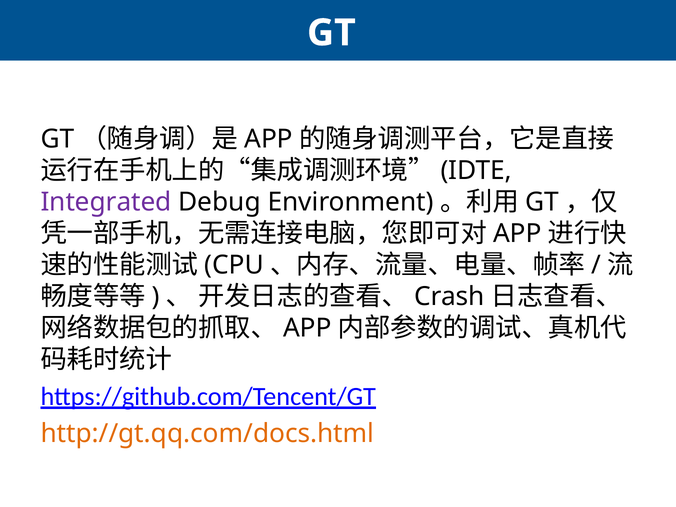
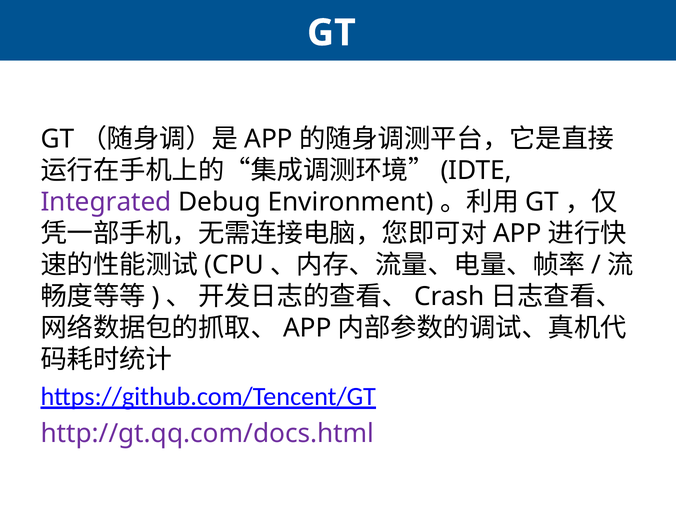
http://gt.qq.com/docs.html colour: orange -> purple (207, 434)
